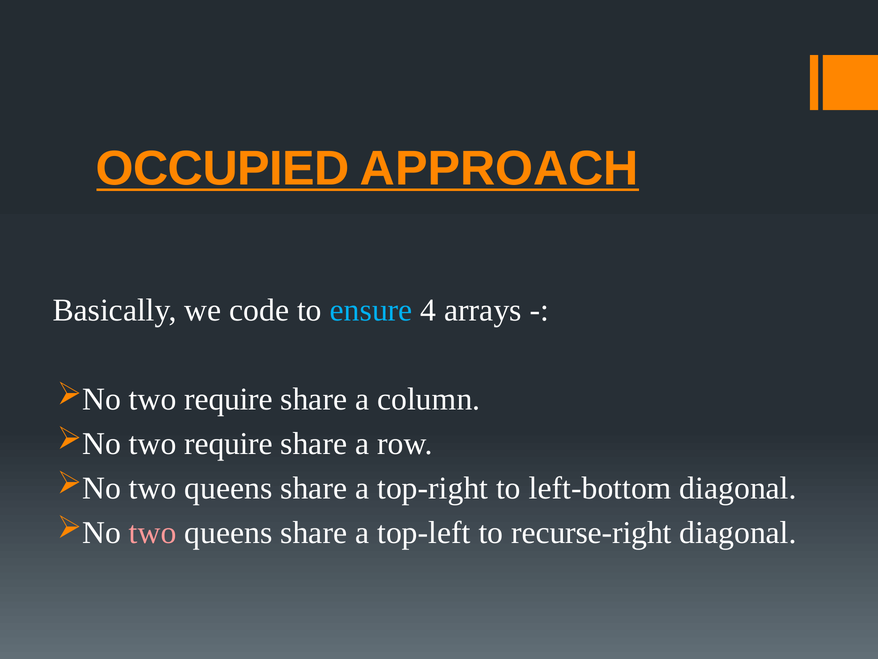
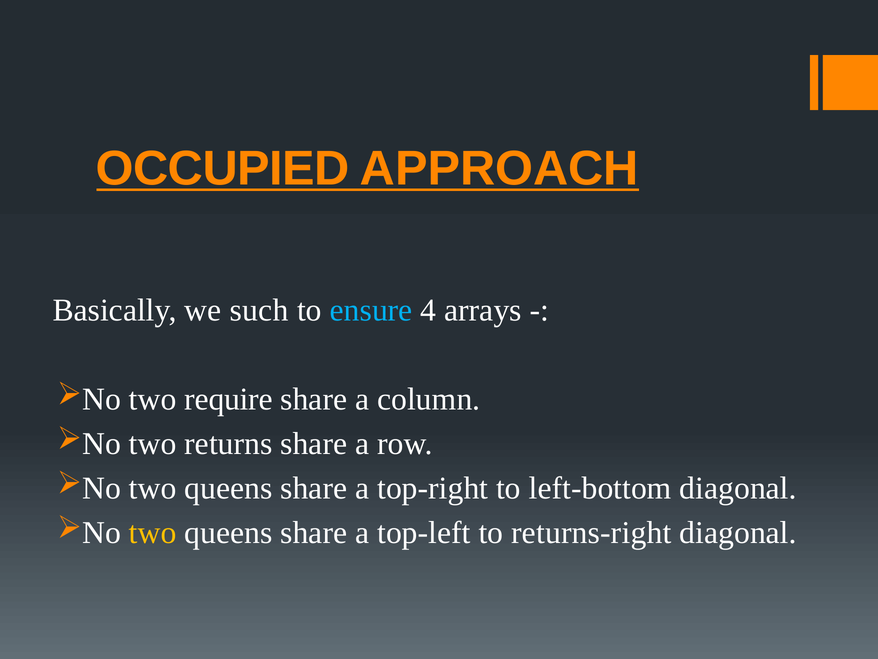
code: code -> such (259, 310)
require: require -> returns (228, 443)
two colour: pink -> yellow (153, 532)
recurse-right: recurse-right -> returns-right (591, 532)
